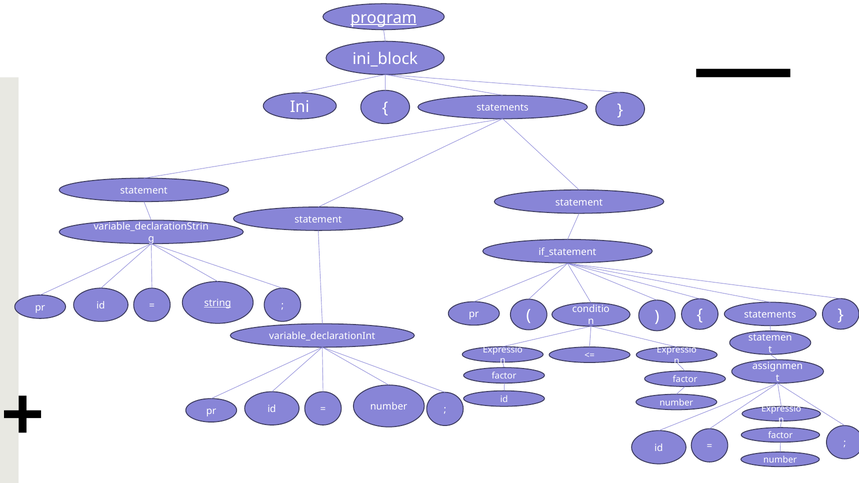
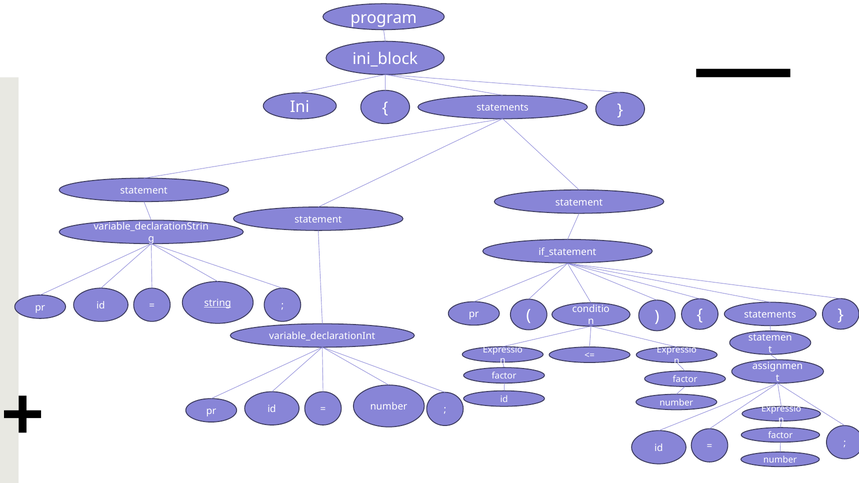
program underline: present -> none (384, 18)
